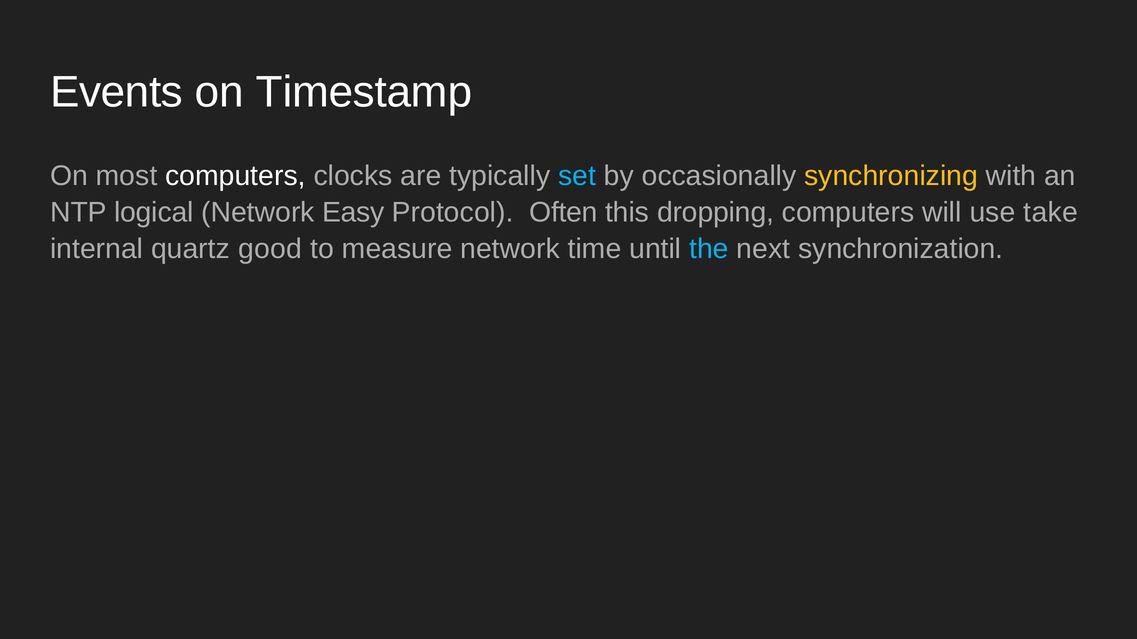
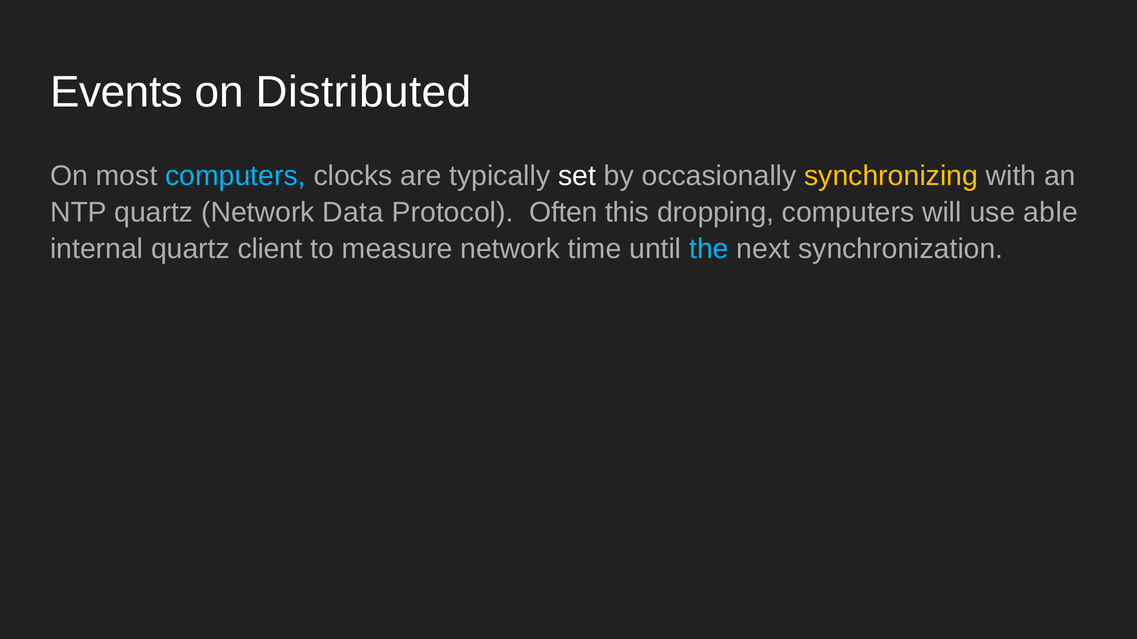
Timestamp: Timestamp -> Distributed (364, 92)
computers colour: white -> light blue (235, 176)
set colour: light blue -> white (577, 176)
NTP logical: logical -> quartz (154, 212)
Easy: Easy -> Data (353, 212)
take: take -> able (1051, 212)
good: good -> client (270, 249)
